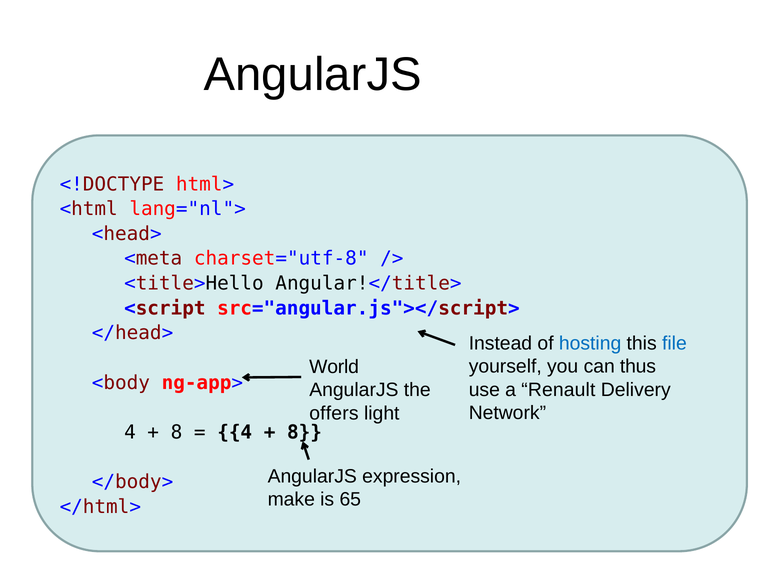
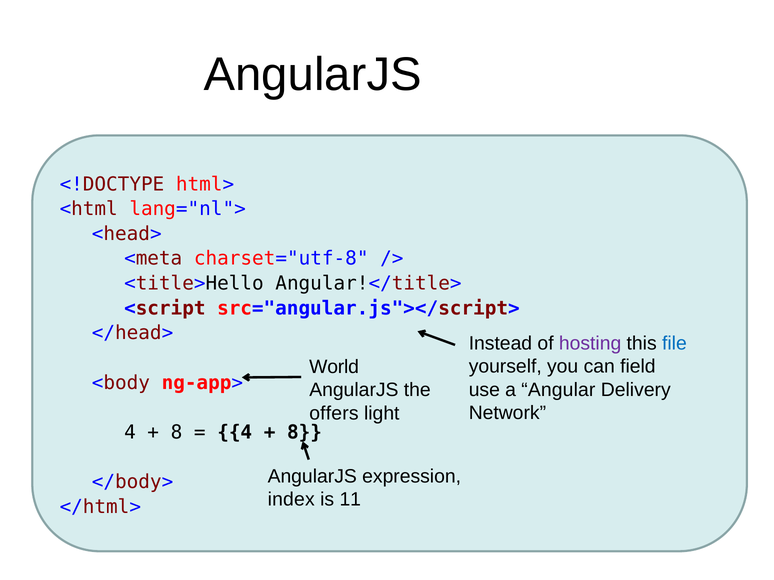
hosting colour: blue -> purple (590, 344)
thus: thus -> field (638, 367)
Renault: Renault -> Angular (558, 390)
make: make -> index (291, 500)
65: 65 -> 11 (350, 500)
